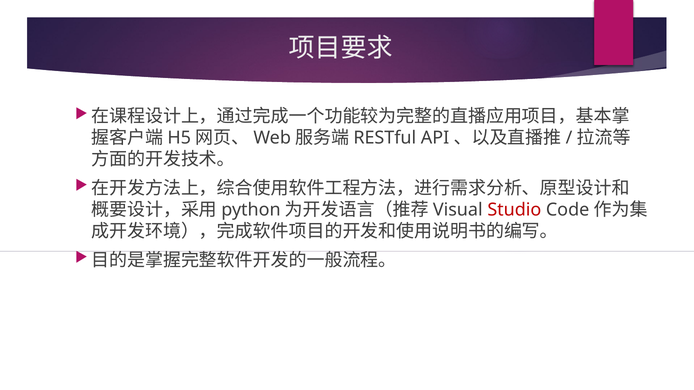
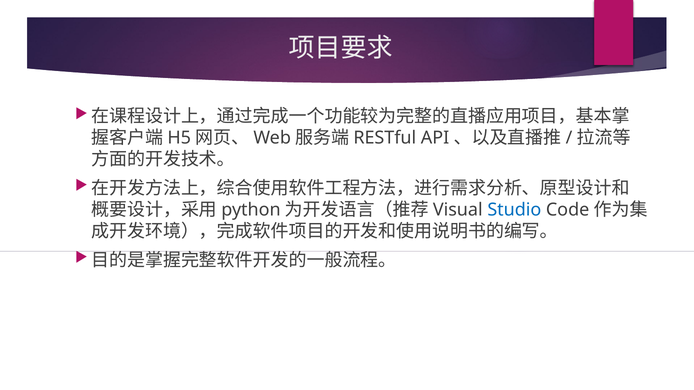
Studio colour: red -> blue (514, 210)
